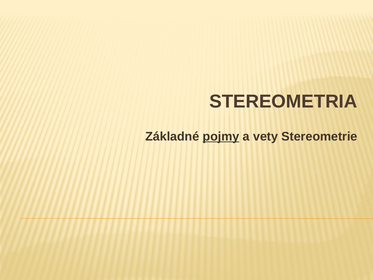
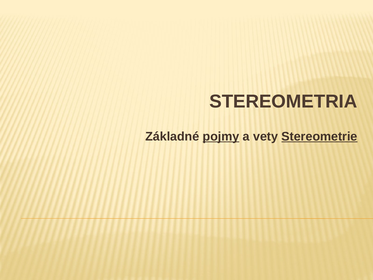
Stereometrie underline: none -> present (319, 136)
